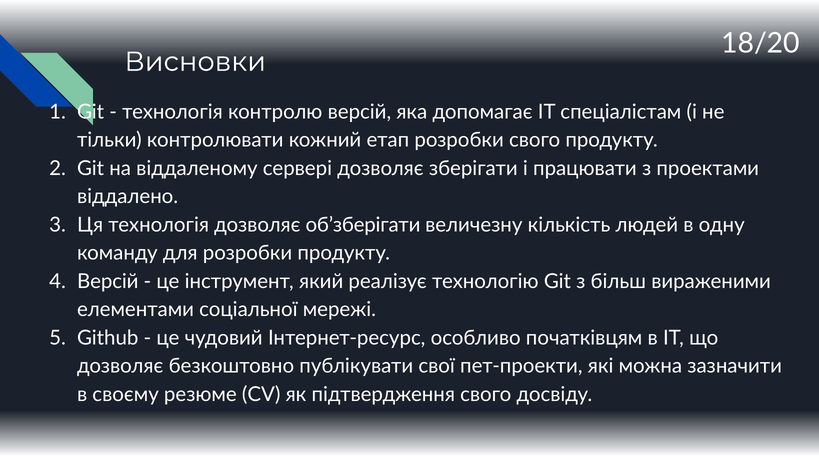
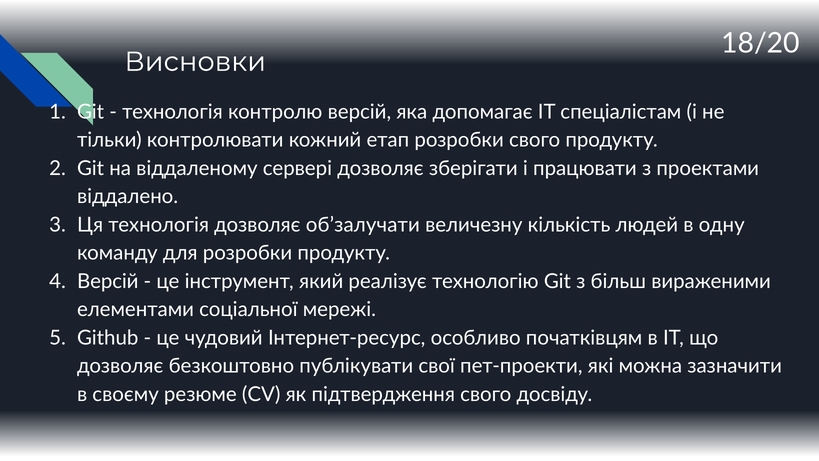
об’зберігати: об’зберігати -> об’залучати (363, 225)
